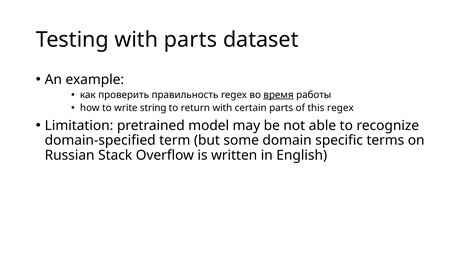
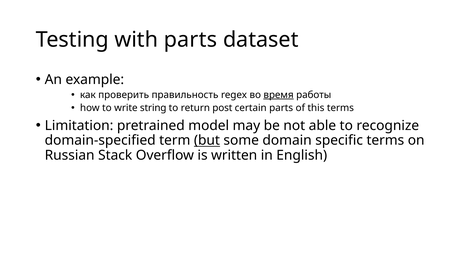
return with: with -> post (222, 108)
this regex: regex -> terms (340, 108)
but underline: none -> present (207, 140)
